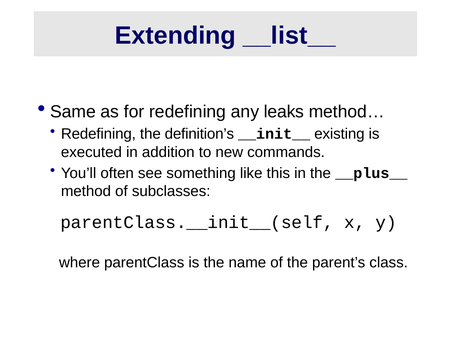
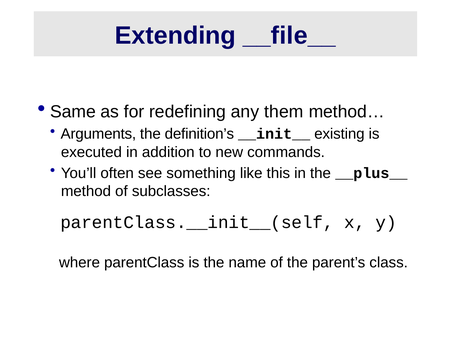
__list__: __list__ -> __file__ (289, 36)
leaks: leaks -> them (284, 112)
Redefining: Redefining -> Arguments (98, 134)
